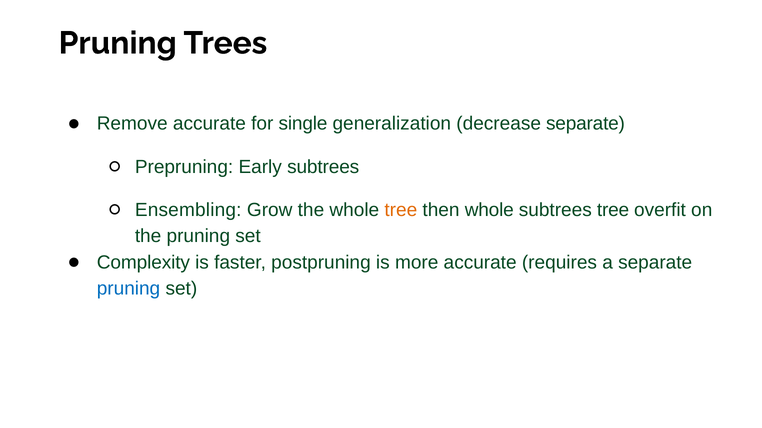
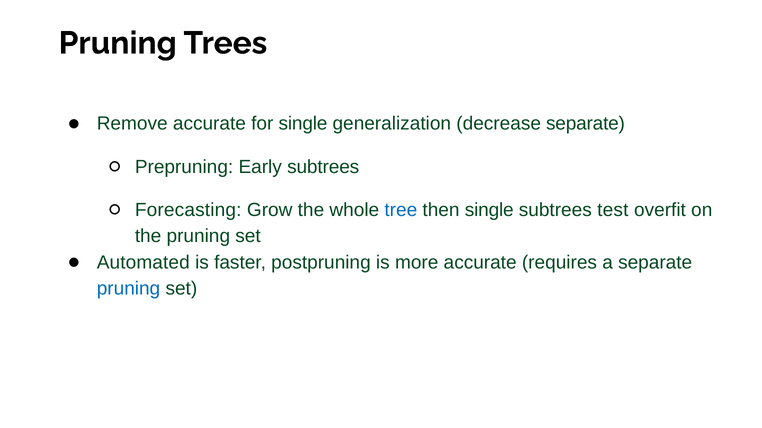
Ensembling: Ensembling -> Forecasting (188, 210)
tree colour: orange -> blue (401, 210)
then whole: whole -> single (489, 210)
subtrees tree: tree -> test (613, 210)
Complexity: Complexity -> Automated (143, 263)
